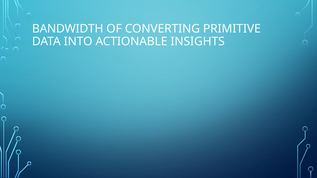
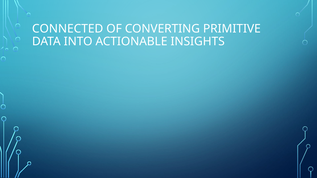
BANDWIDTH: BANDWIDTH -> CONNECTED (68, 29)
